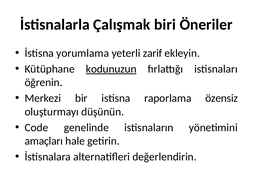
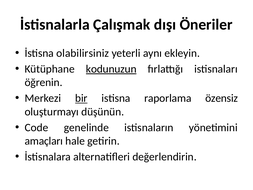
biri: biri -> dışı (165, 24)
yorumlama: yorumlama -> olabilirsiniz (83, 53)
zarif: zarif -> aynı (152, 53)
bir underline: none -> present (81, 98)
